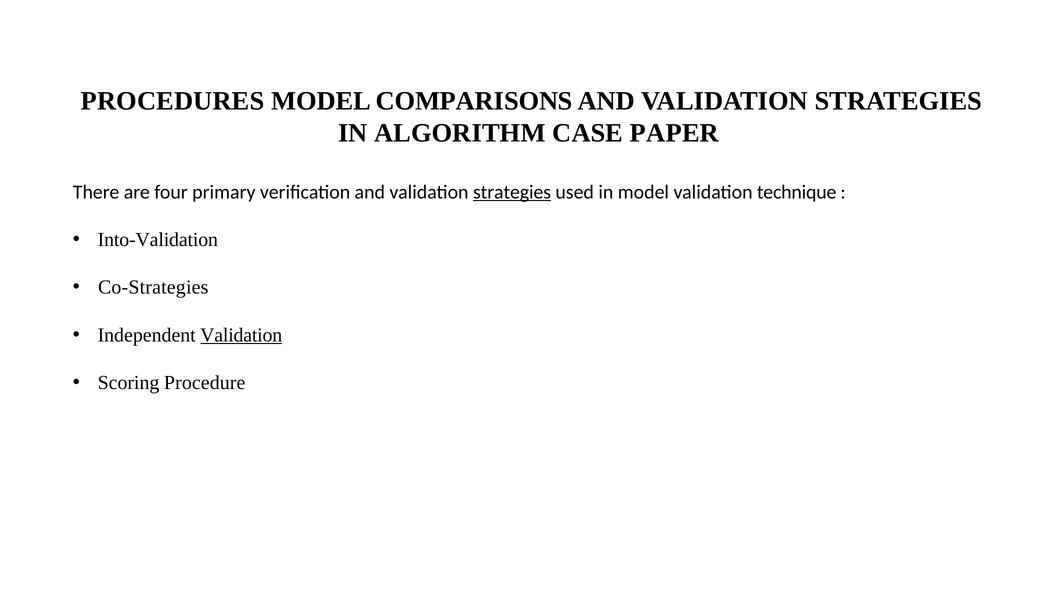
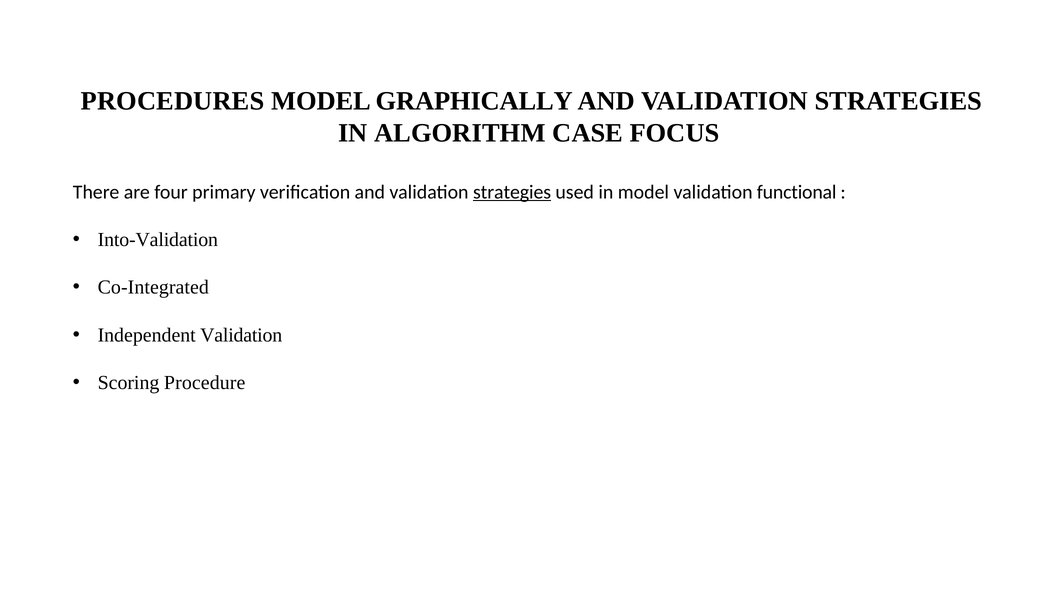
COMPARISONS: COMPARISONS -> GRAPHICALLY (474, 101)
PAPER: PAPER -> FOCUS (675, 133)
technique: technique -> functional (797, 192)
Co-Strategies: Co-Strategies -> Co-Integrated (153, 287)
Validation underline: present -> none (241, 335)
